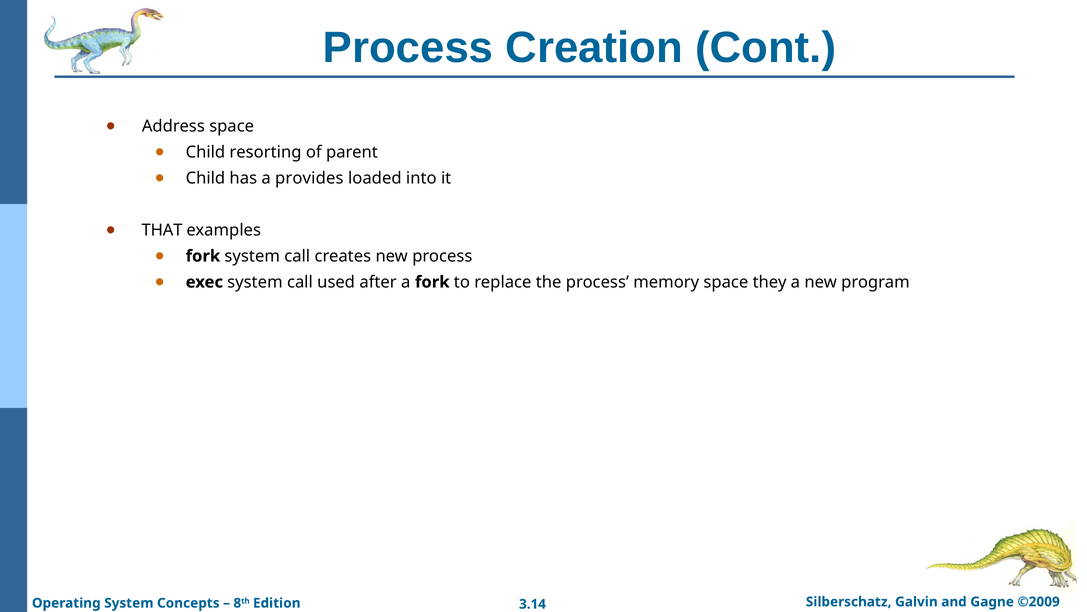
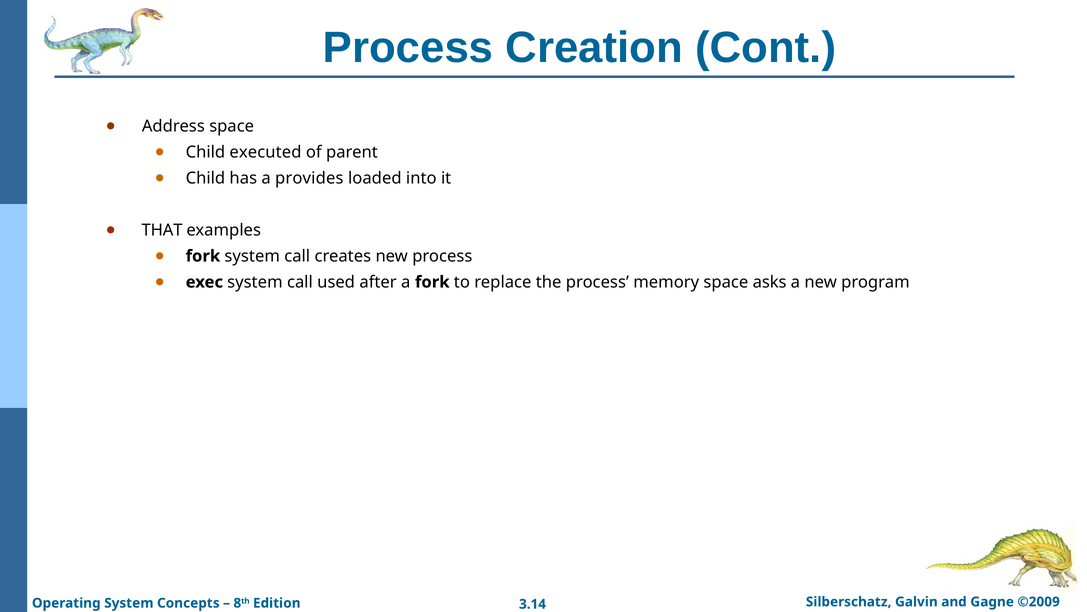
resorting: resorting -> executed (265, 152)
they: they -> asks (770, 282)
